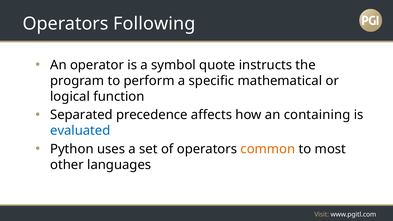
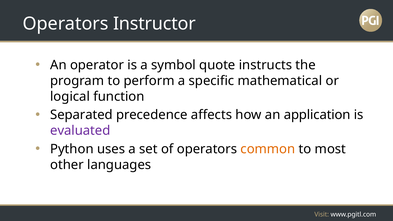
Following: Following -> Instructor (154, 24)
containing: containing -> application (317, 115)
evaluated colour: blue -> purple (80, 131)
